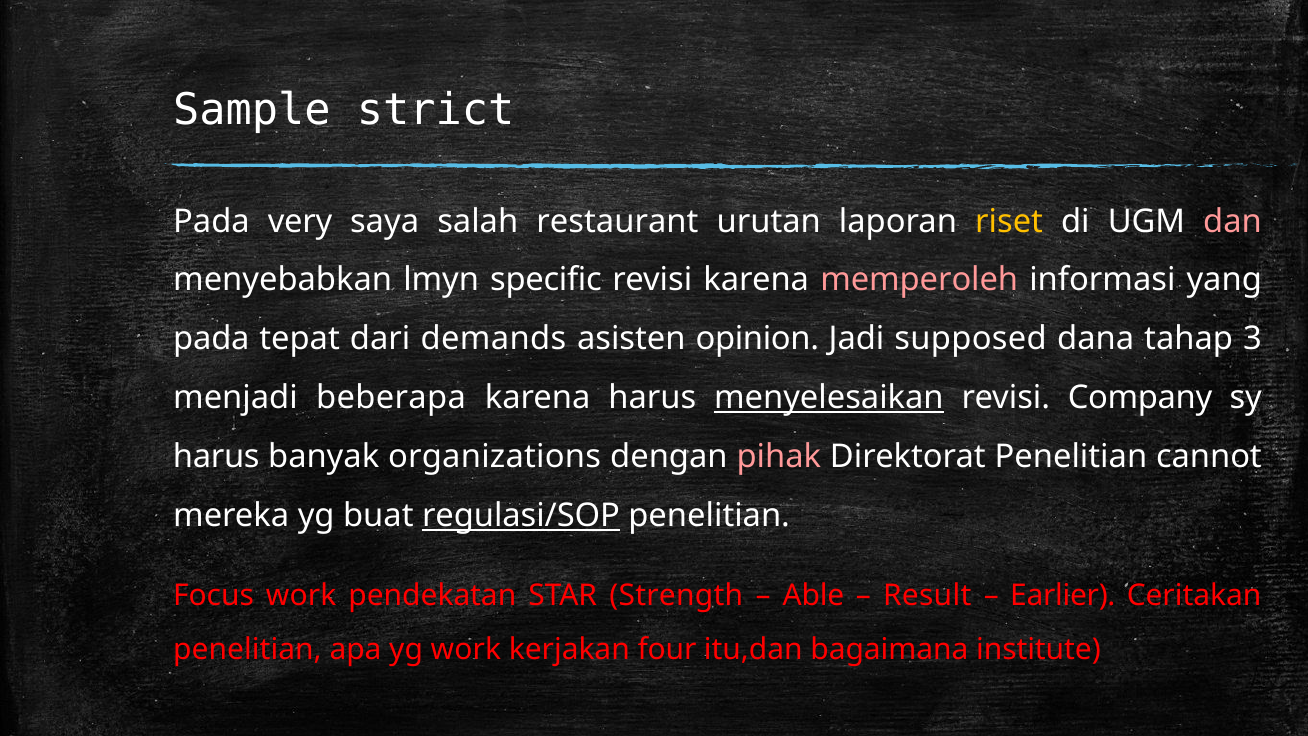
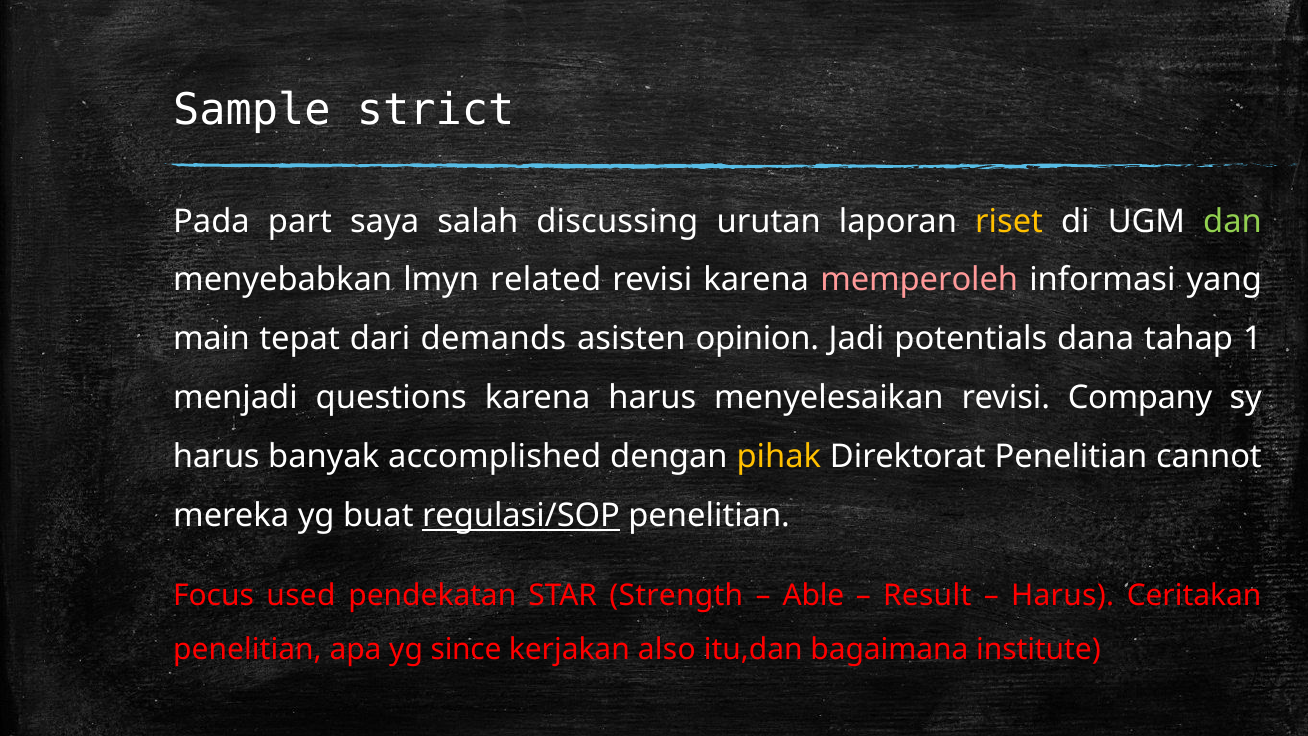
very: very -> part (300, 221)
restaurant: restaurant -> discussing (617, 221)
dan colour: pink -> light green (1233, 221)
specific: specific -> related (546, 280)
pada: pada -> main (211, 339)
supposed: supposed -> potentials (971, 339)
3: 3 -> 1 (1252, 339)
beberapa: beberapa -> questions (391, 398)
menyelesaikan underline: present -> none (829, 398)
organizations: organizations -> accomplished (495, 457)
pihak colour: pink -> yellow (779, 457)
Focus work: work -> used (301, 596)
Earlier: Earlier -> Harus (1063, 596)
yg work: work -> since (466, 649)
four: four -> also (667, 649)
